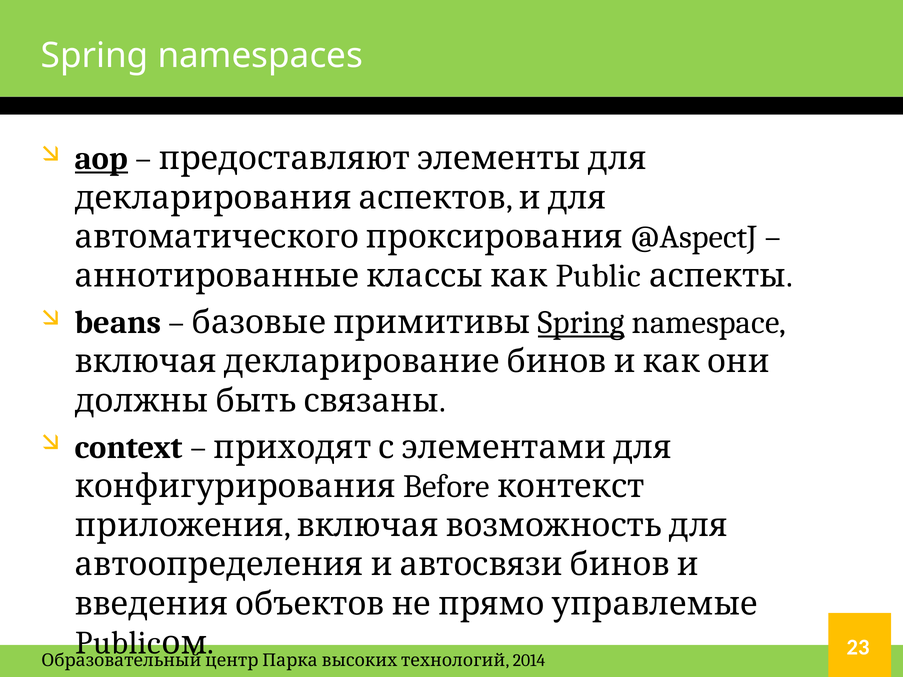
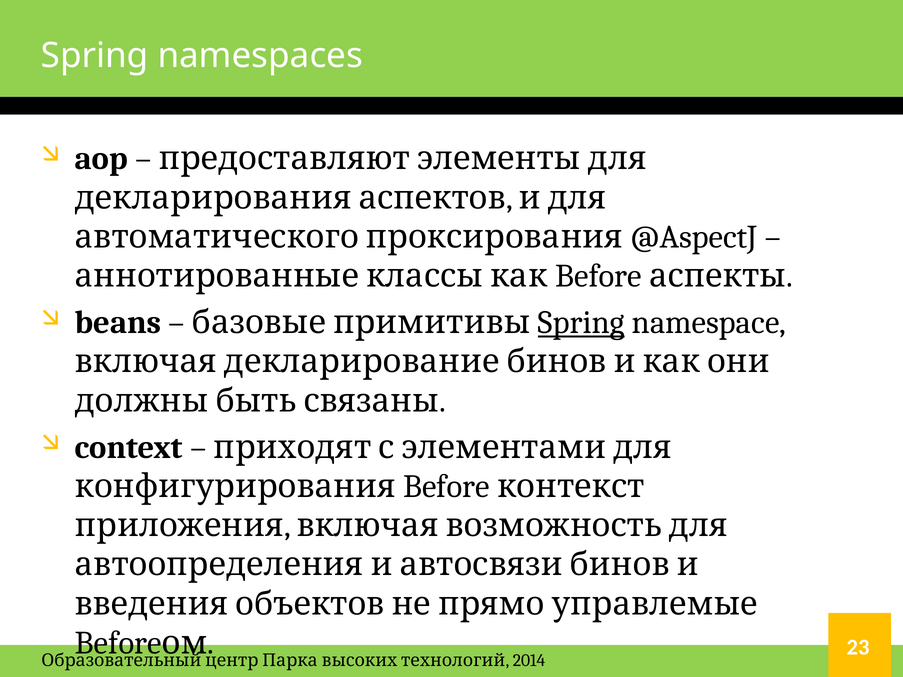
aop underline: present -> none (101, 159)
Public: Public -> Before (598, 276)
Public: Public -> Before (118, 643)
